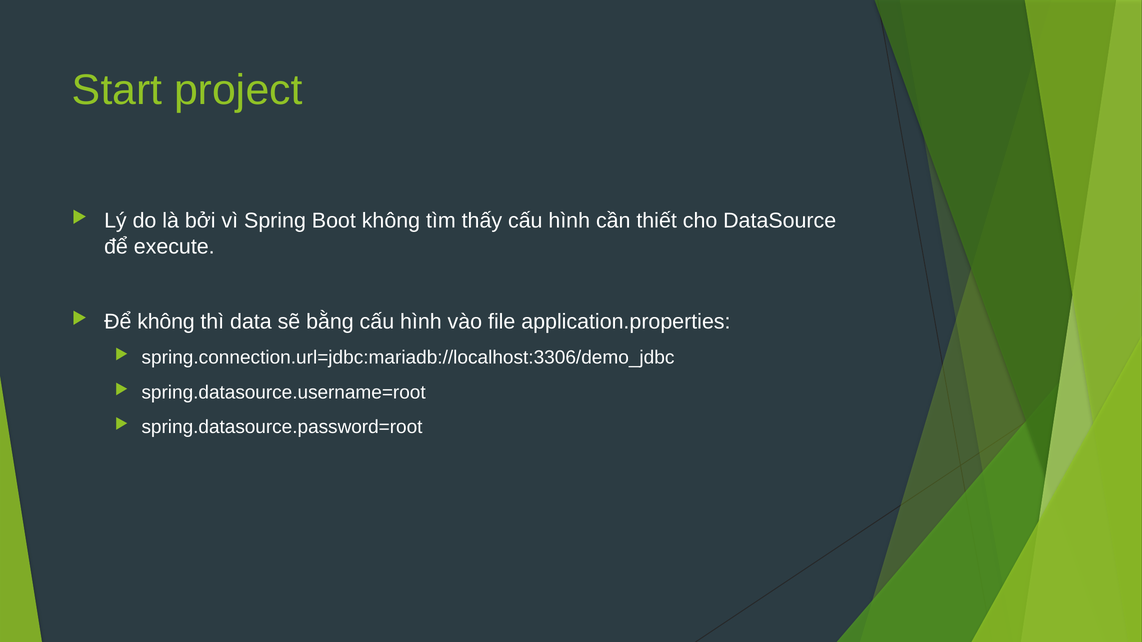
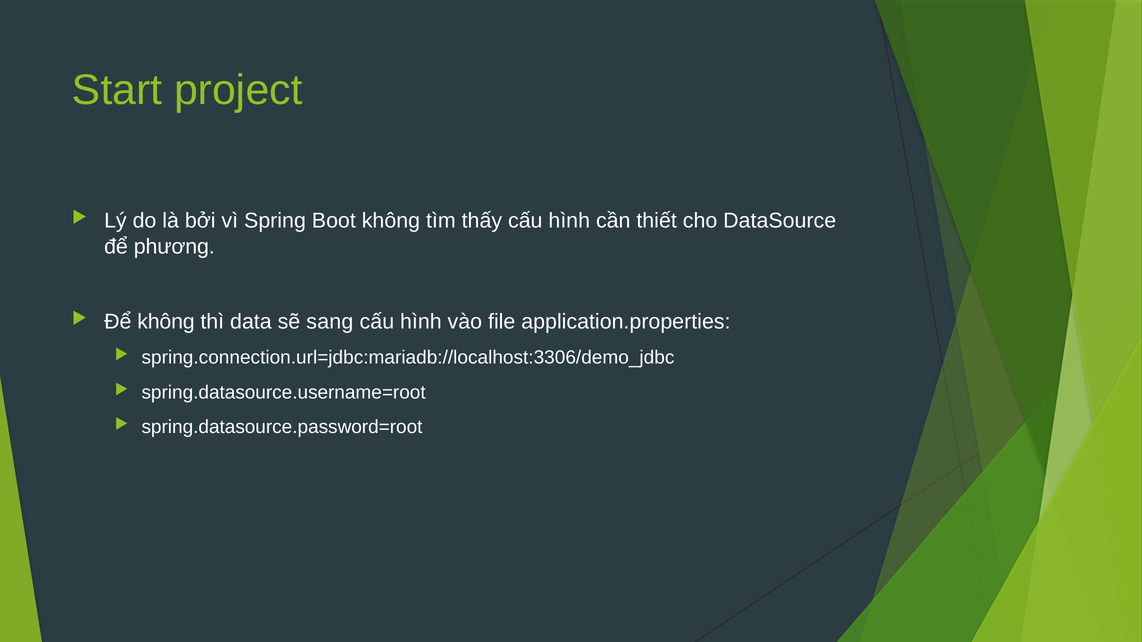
execute: execute -> phương (174, 247)
bằng: bằng -> sang (330, 322)
